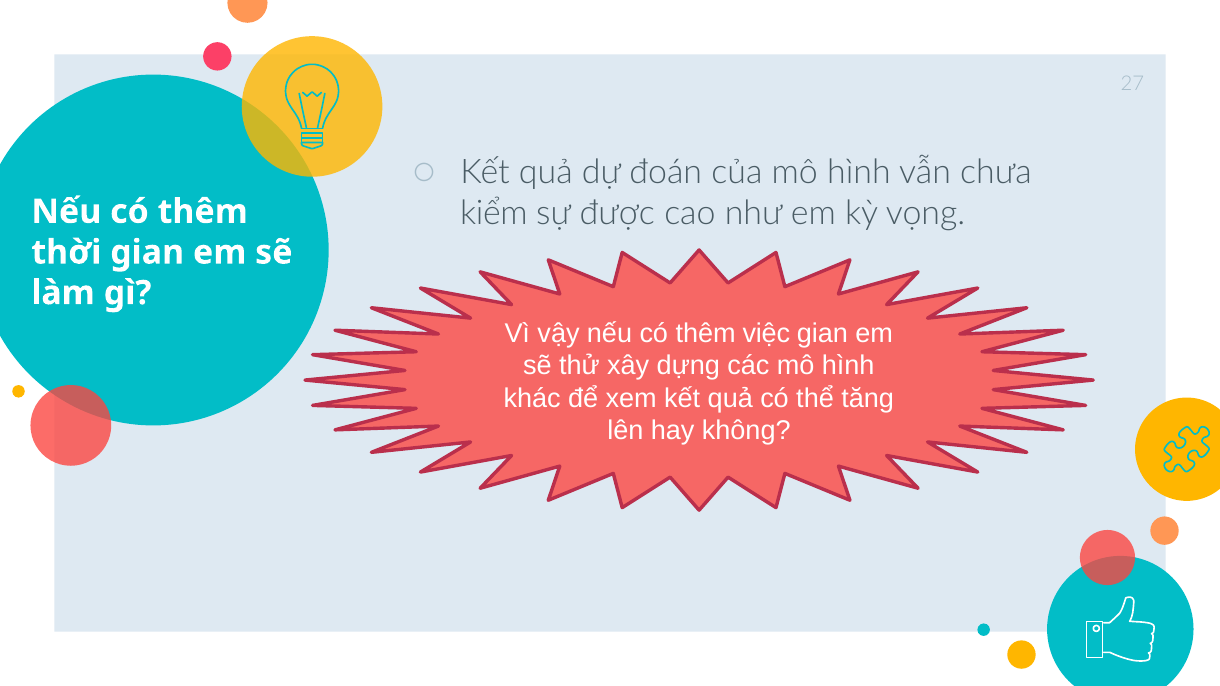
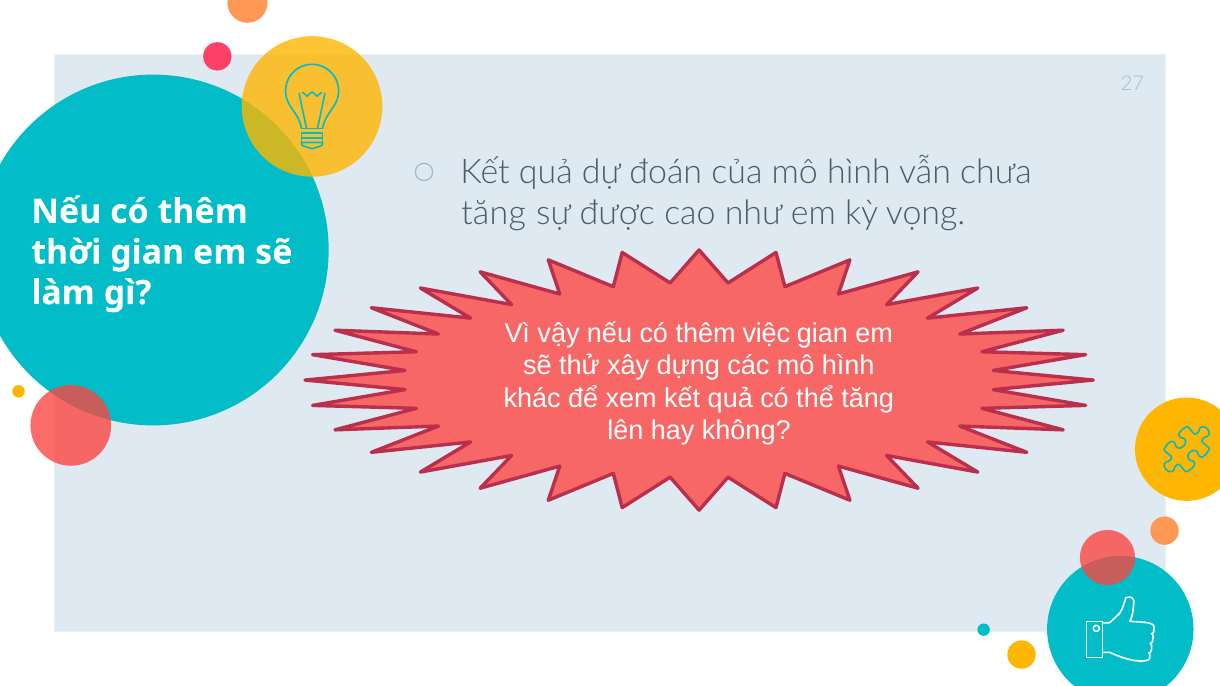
kiểm: kiểm -> tăng (494, 214)
